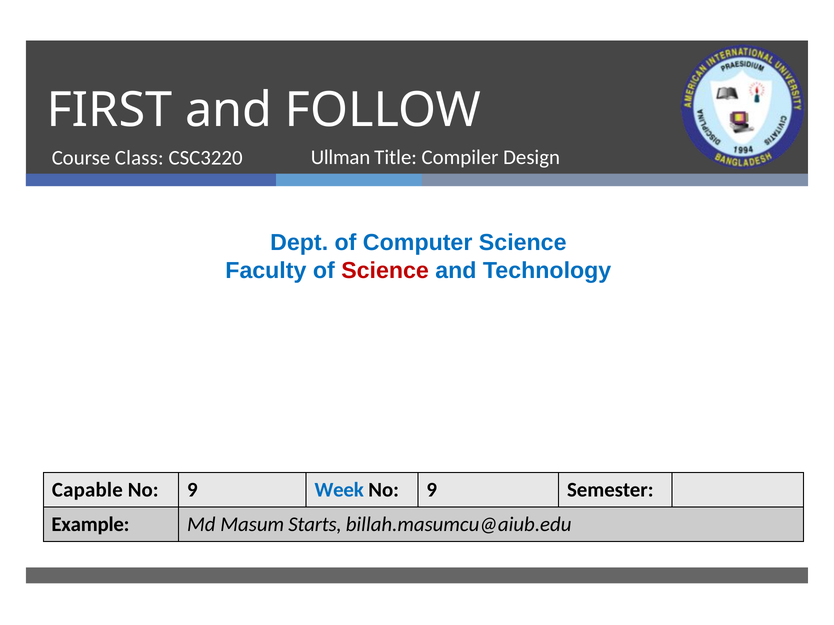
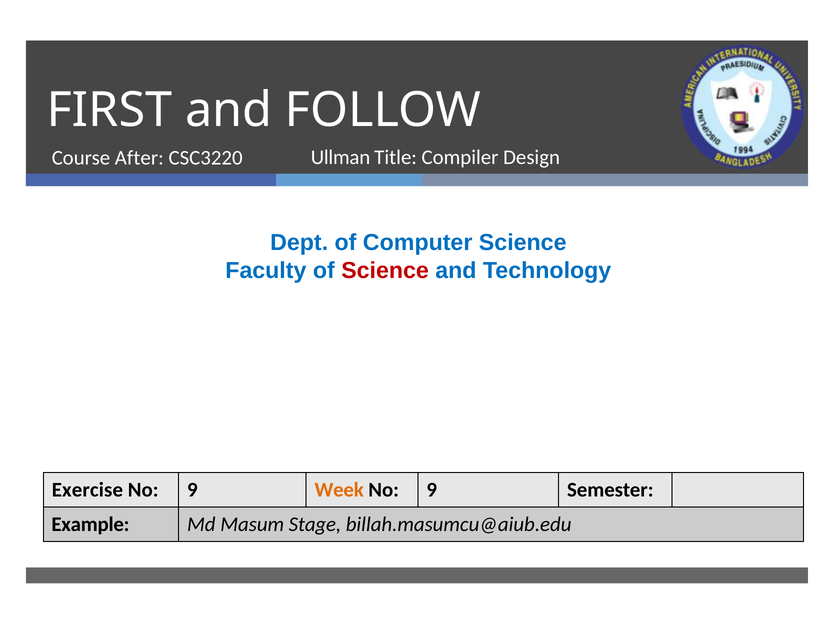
Class: Class -> After (139, 158)
Capable: Capable -> Exercise (87, 490)
Week colour: blue -> orange (339, 490)
Starts: Starts -> Stage (315, 525)
